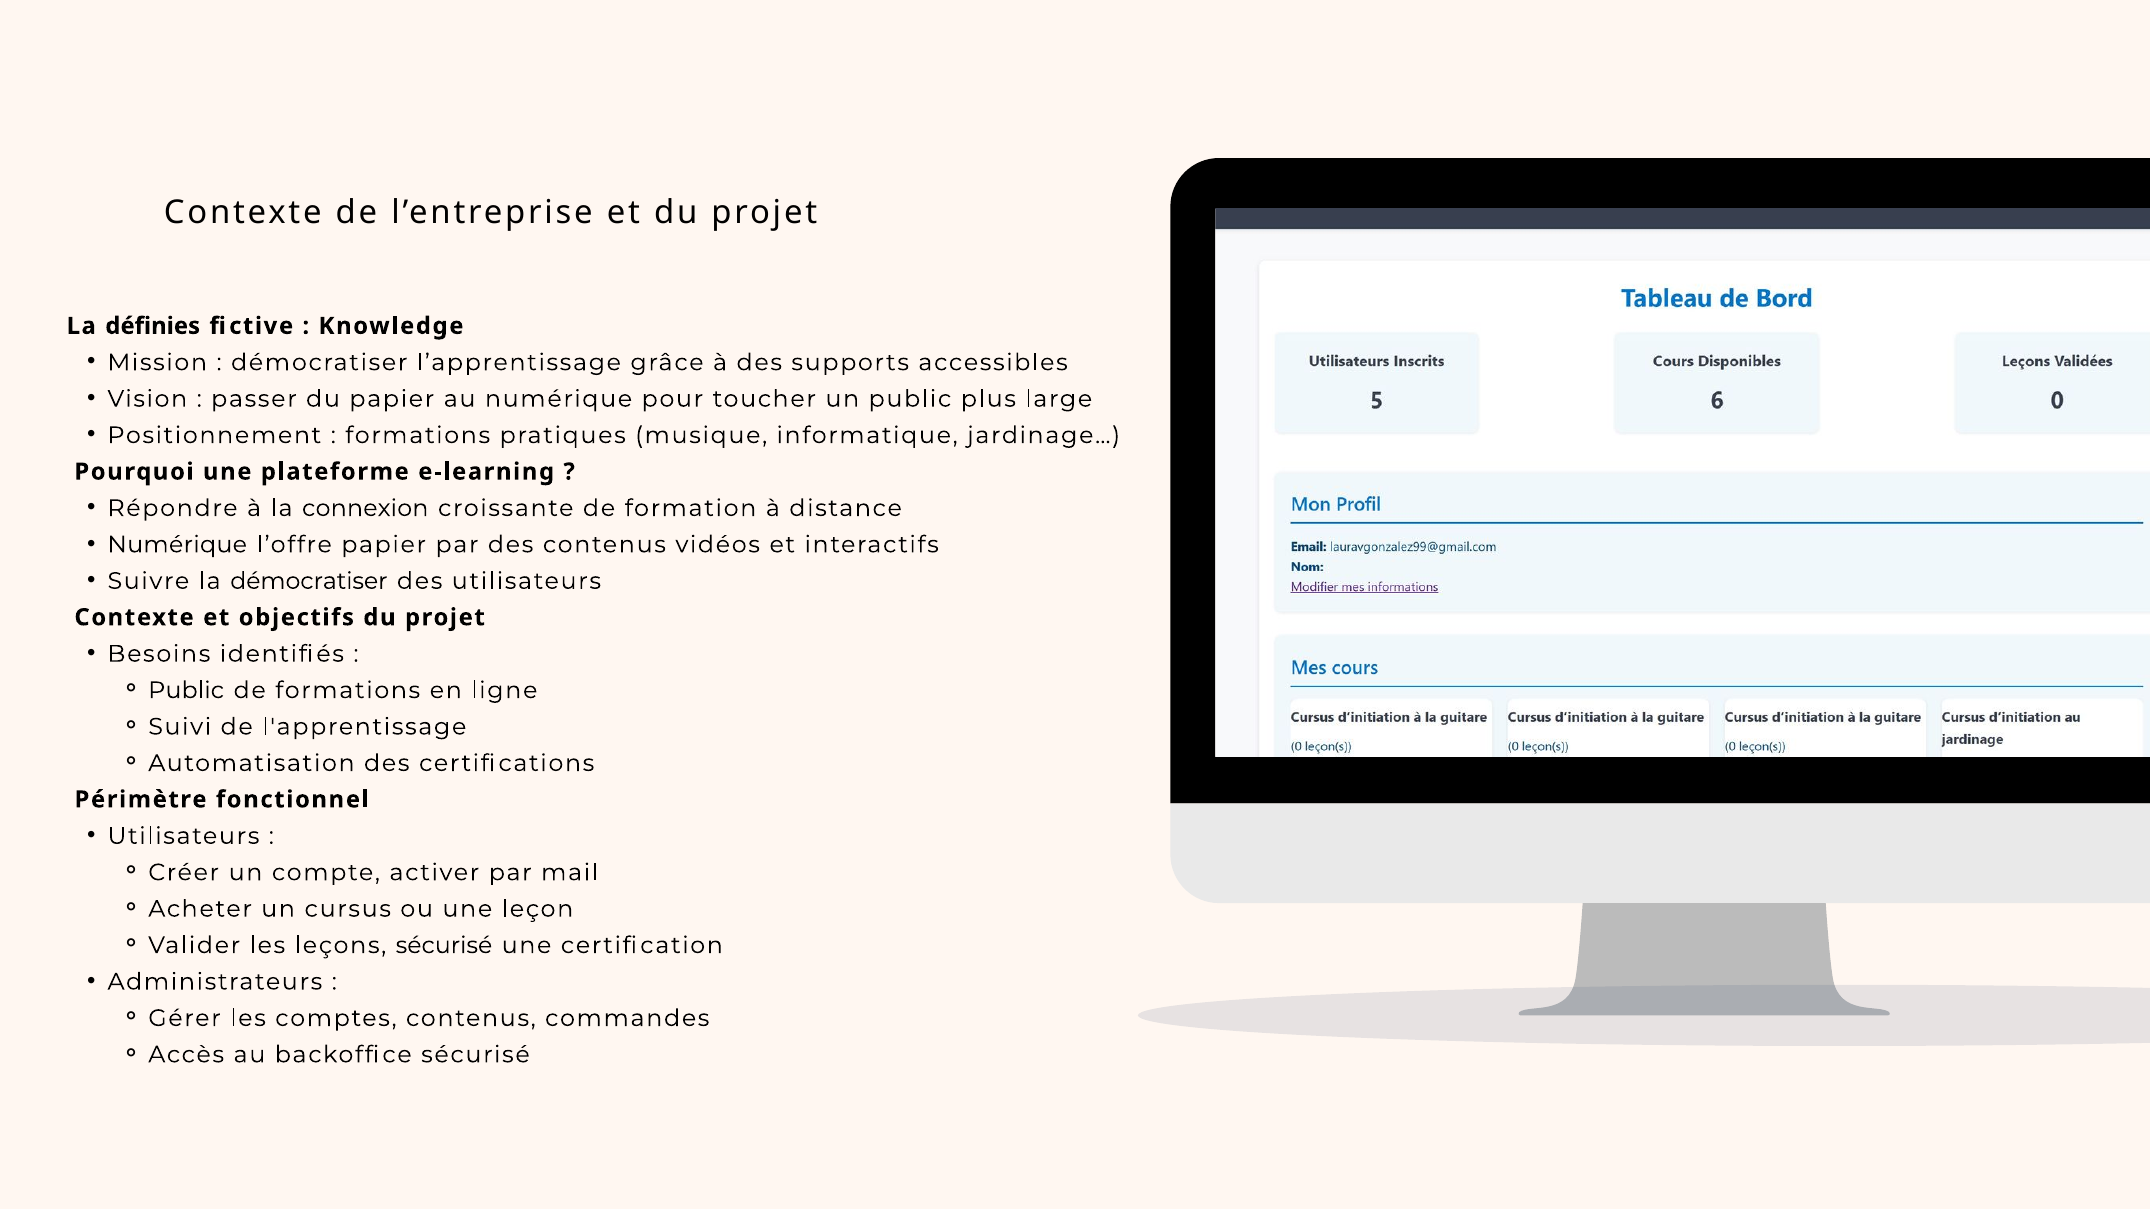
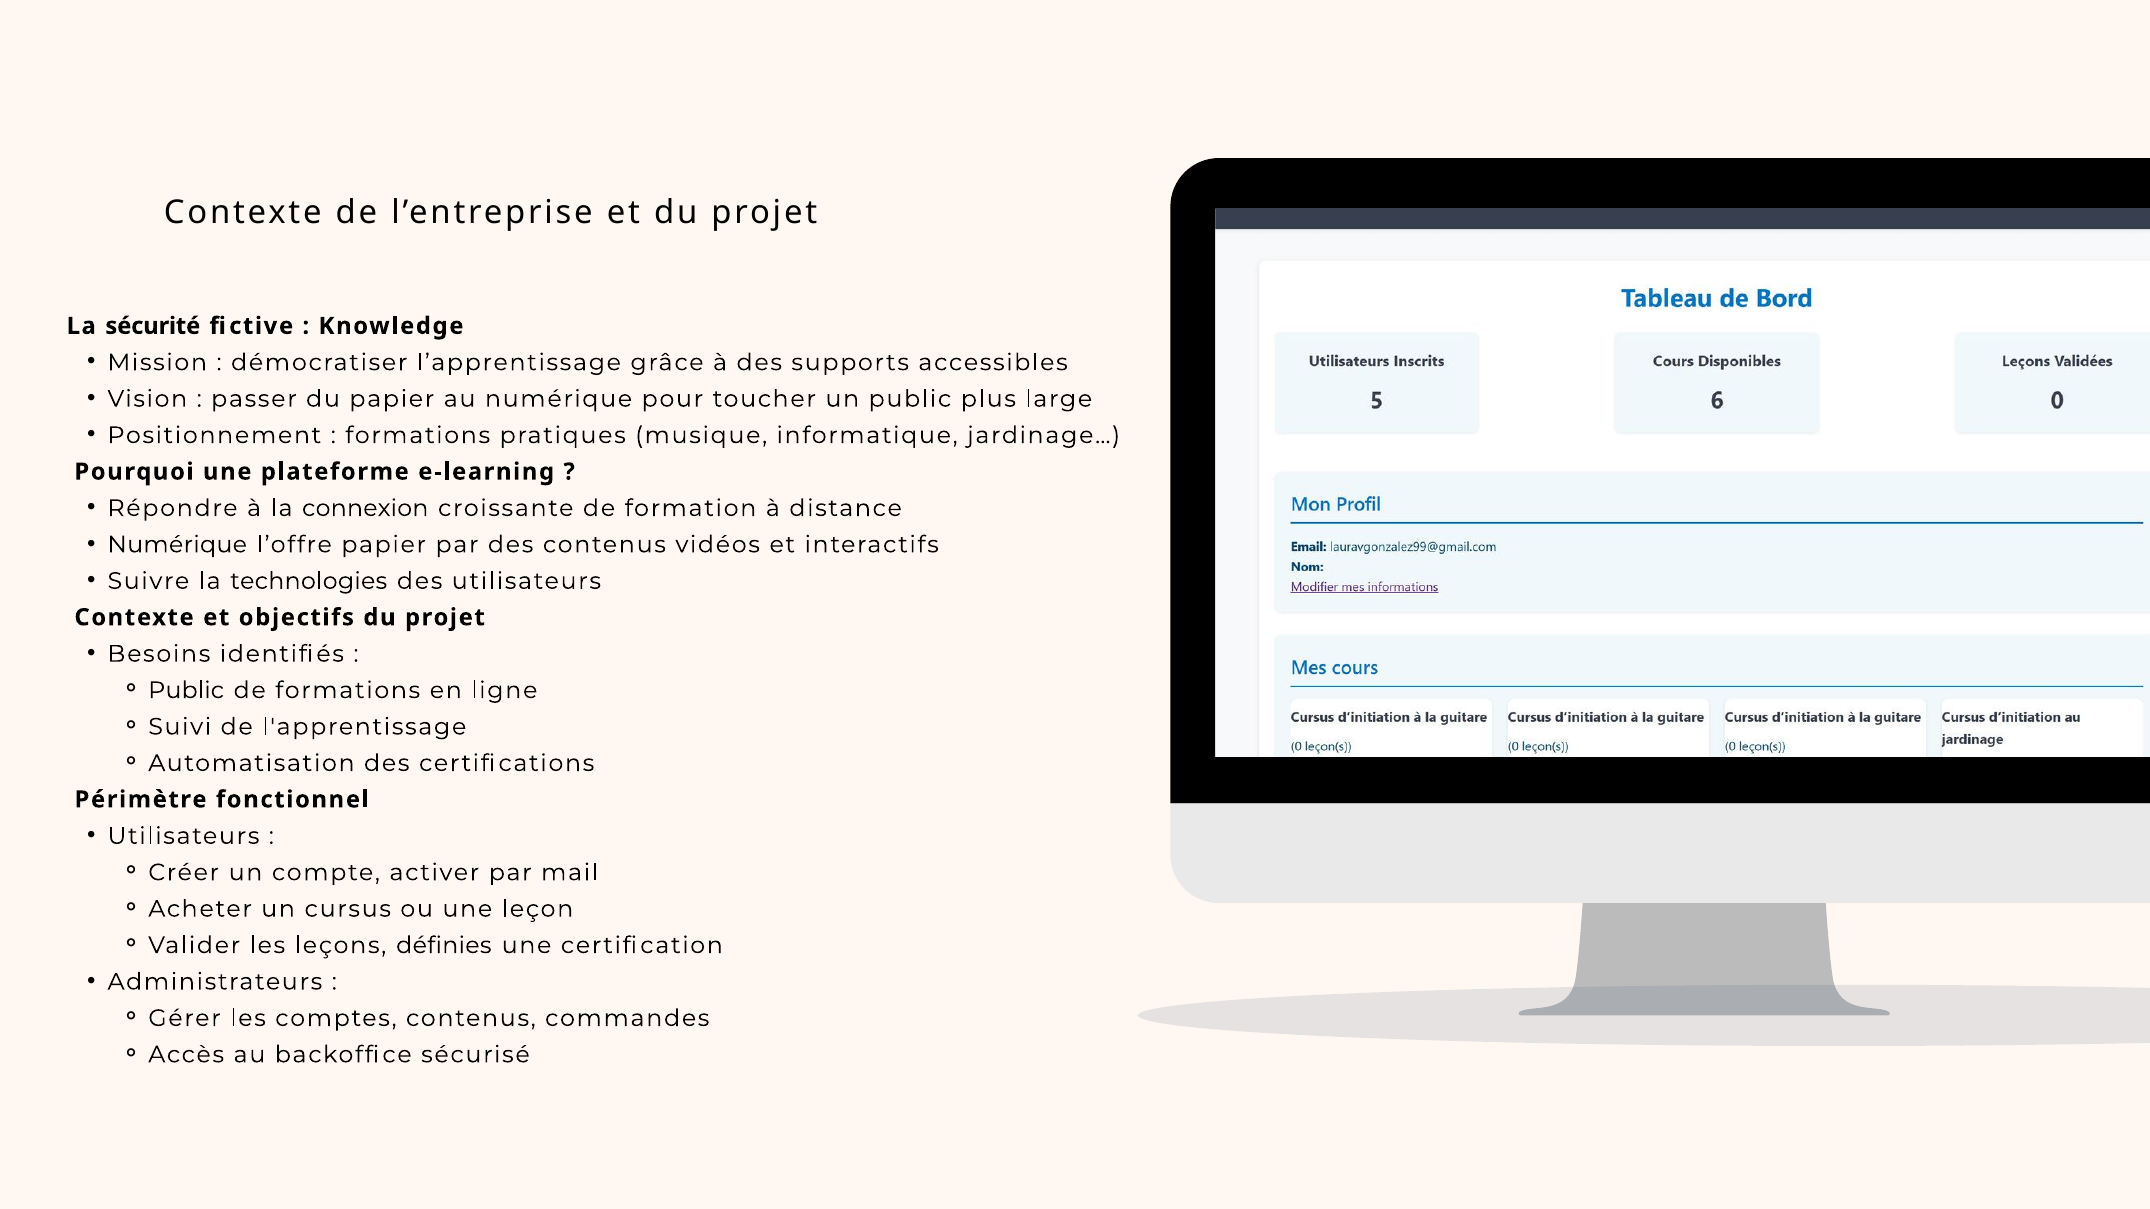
définies: définies -> sécurité (153, 326)
la démocratiser: démocratiser -> technologies (309, 581)
leçons sécurisé: sécurisé -> définies (444, 946)
